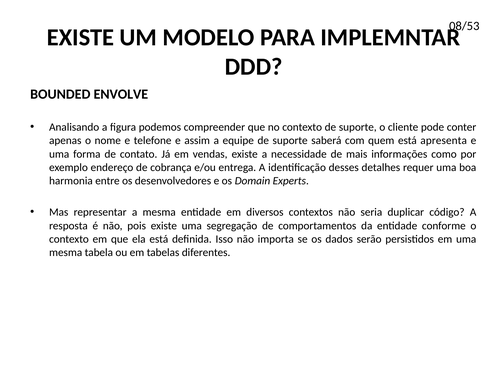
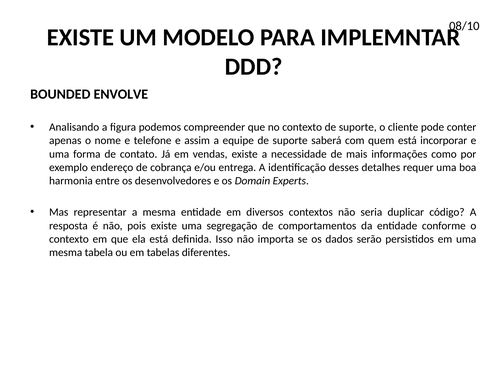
08/53: 08/53 -> 08/10 (464, 26)
apresenta: apresenta -> incorporar (444, 141)
